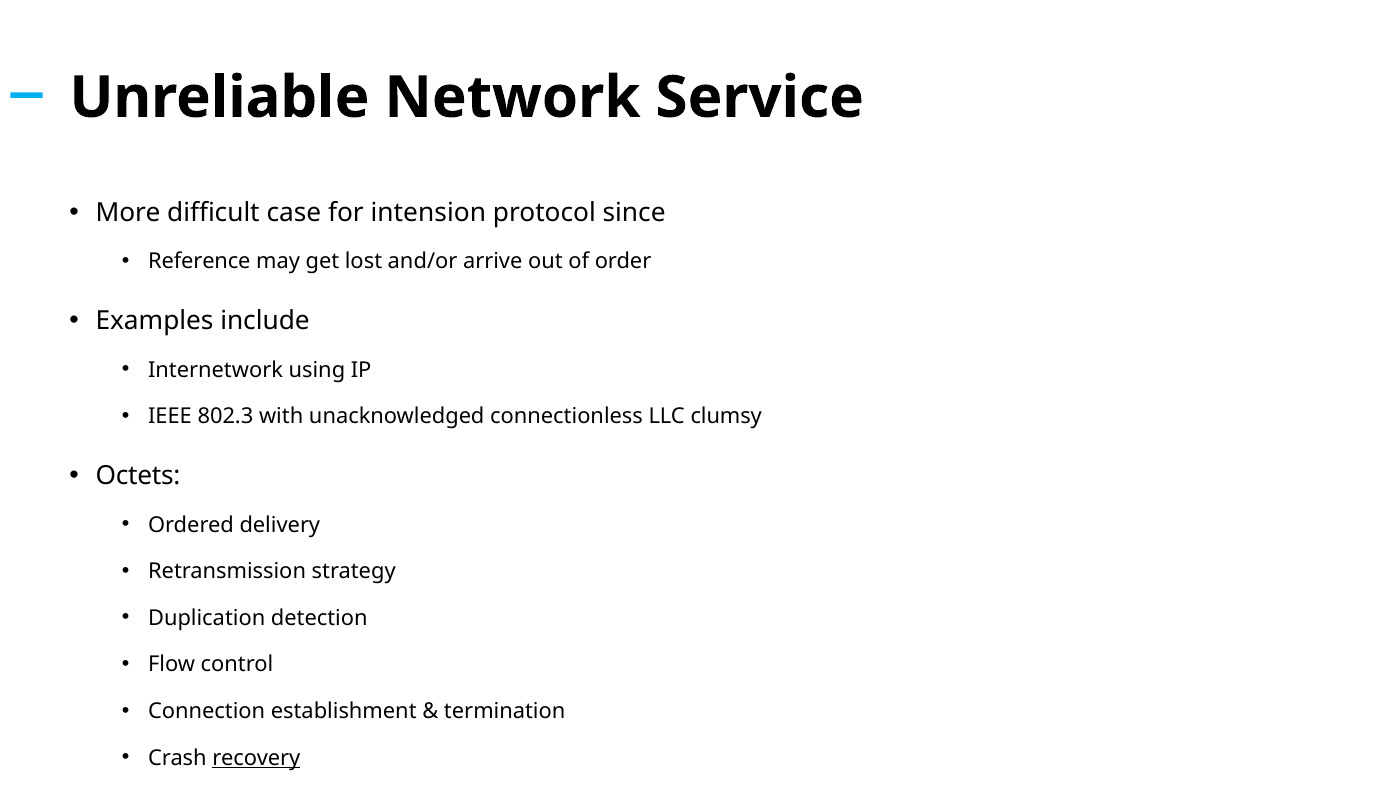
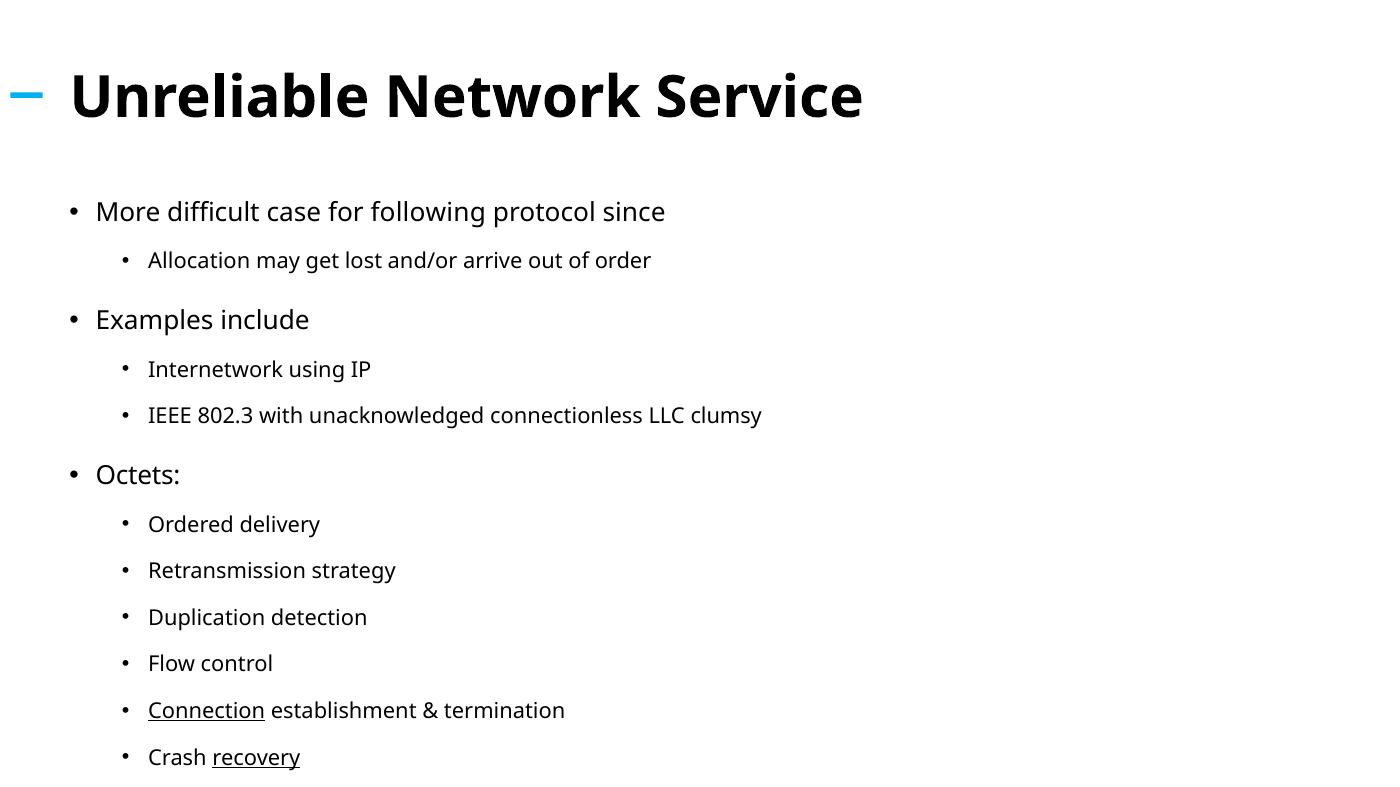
intension: intension -> following (428, 213)
Reference: Reference -> Allocation (199, 262)
Connection underline: none -> present (207, 712)
